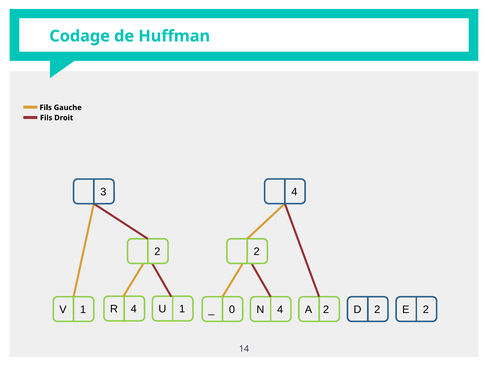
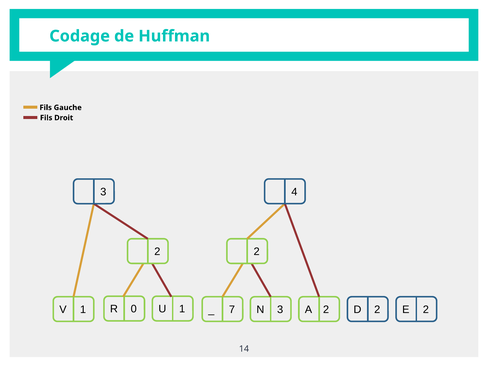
R 4: 4 -> 0 (134, 309)
0: 0 -> 7 (232, 310)
N 4: 4 -> 3 (280, 310)
